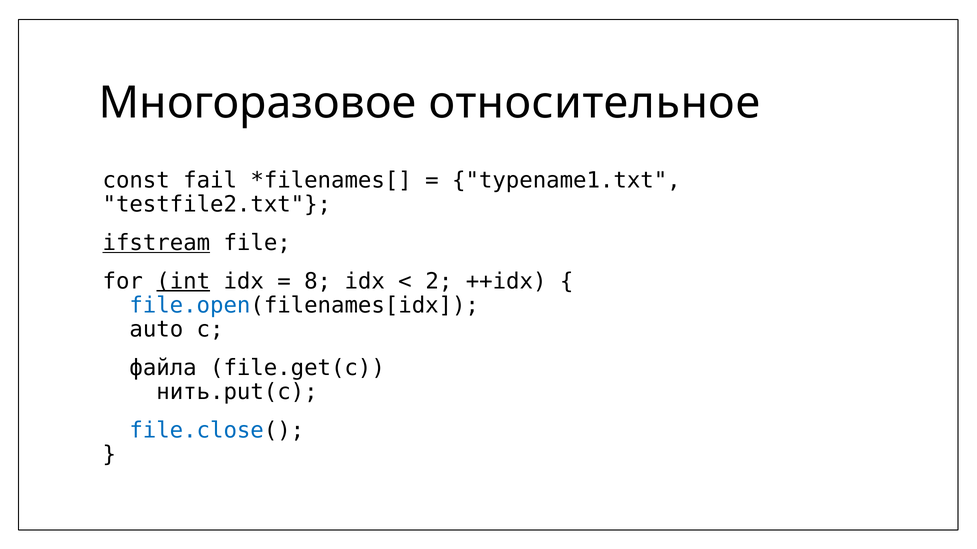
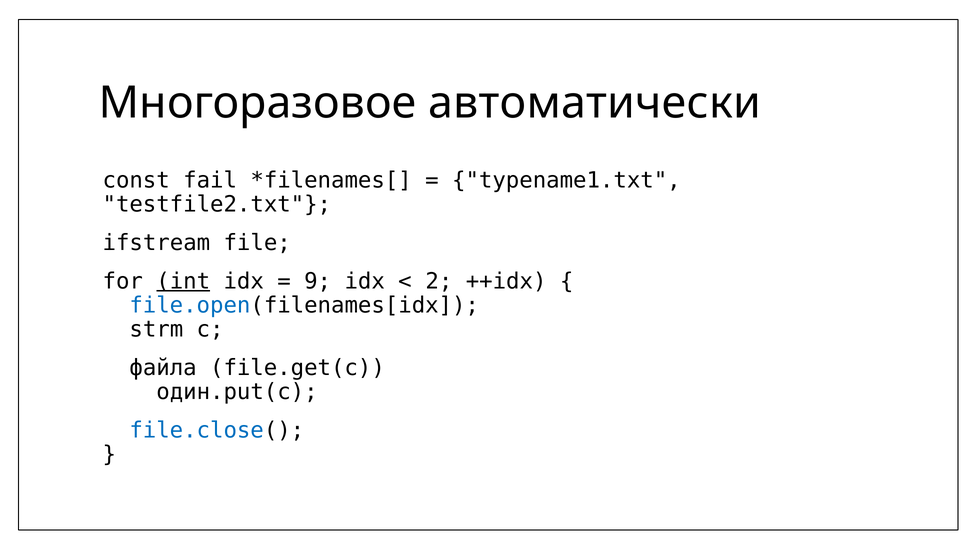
относительное: относительное -> автоматически (594, 103)
ifstream underline: present -> none (156, 243)
8: 8 -> 9 (318, 281)
auto: auto -> strm (156, 330)
нить.put(c: нить.put(c -> один.put(c (237, 392)
